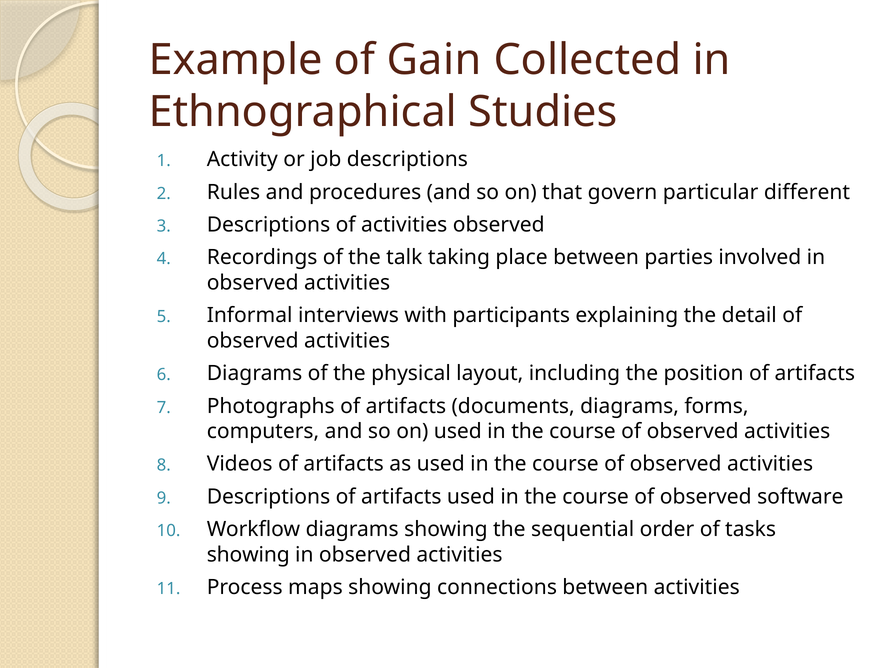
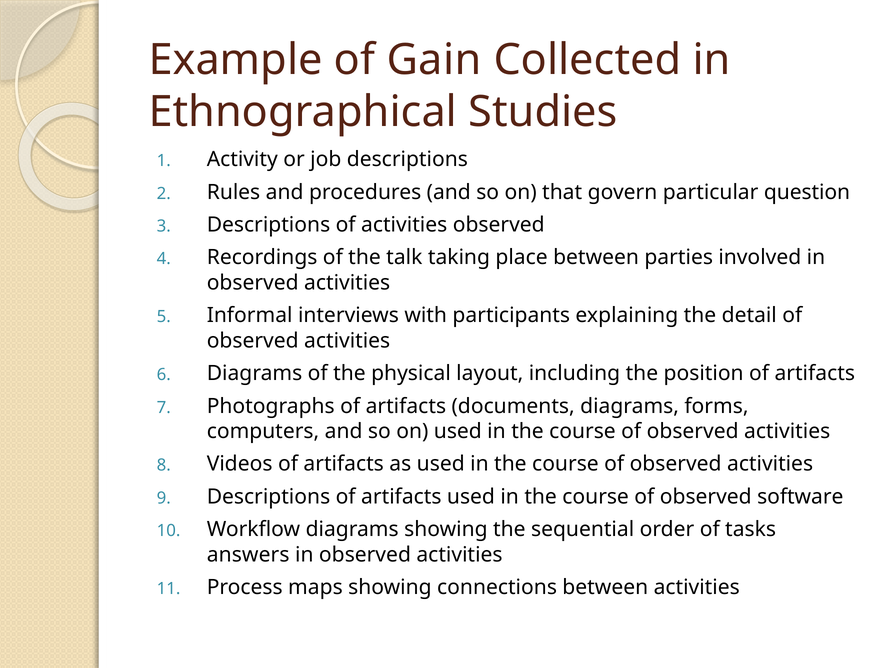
different: different -> question (807, 192)
showing: showing -> answers (248, 555)
